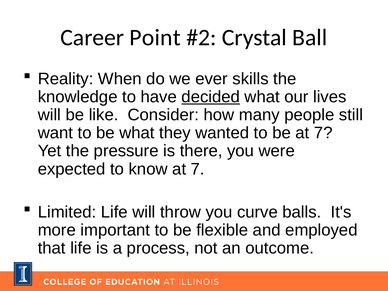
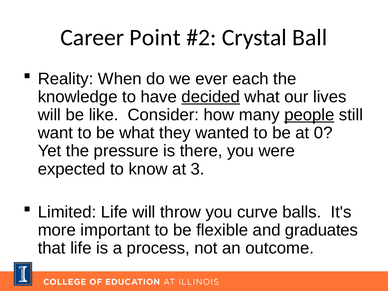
skills: skills -> each (251, 79)
people underline: none -> present (309, 115)
be at 7: 7 -> 0 (323, 133)
know at 7: 7 -> 3 (198, 169)
employed: employed -> graduates (321, 230)
